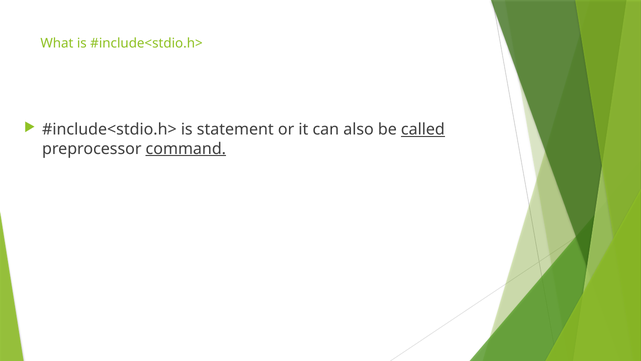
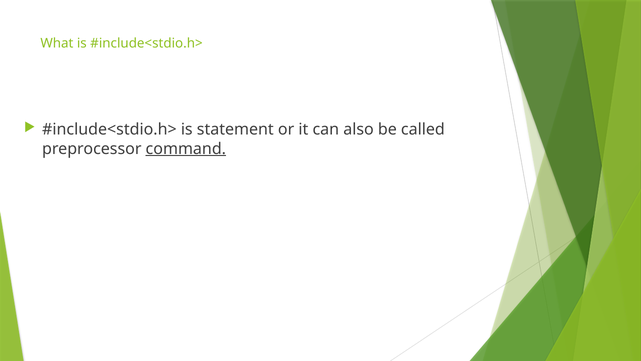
called underline: present -> none (423, 129)
